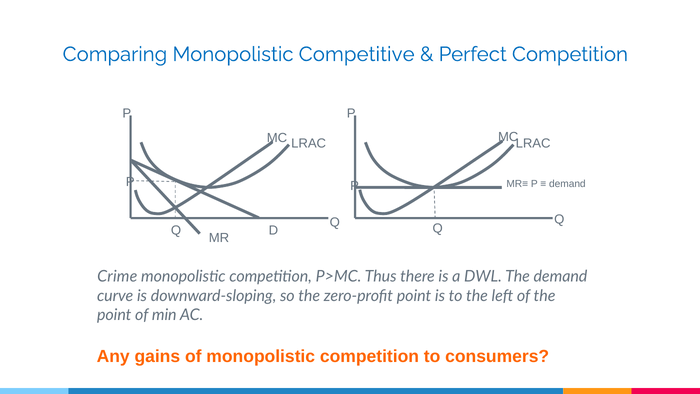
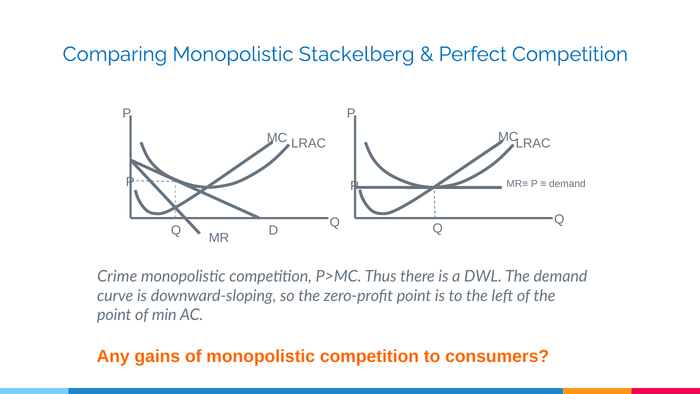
Competitive: Competitive -> Stackelberg (357, 54)
